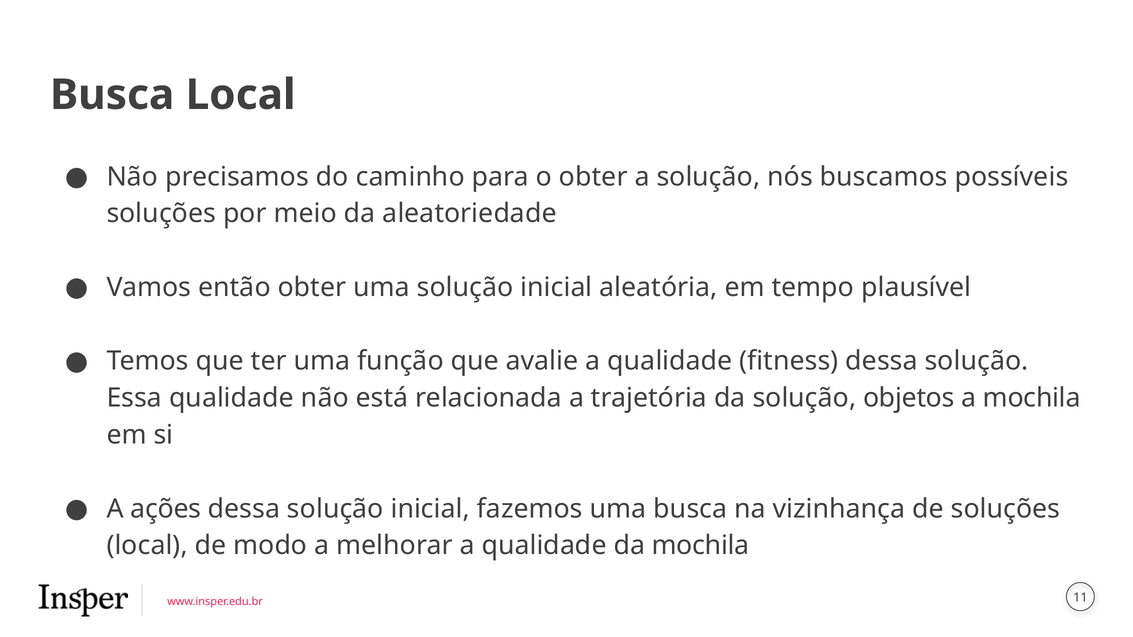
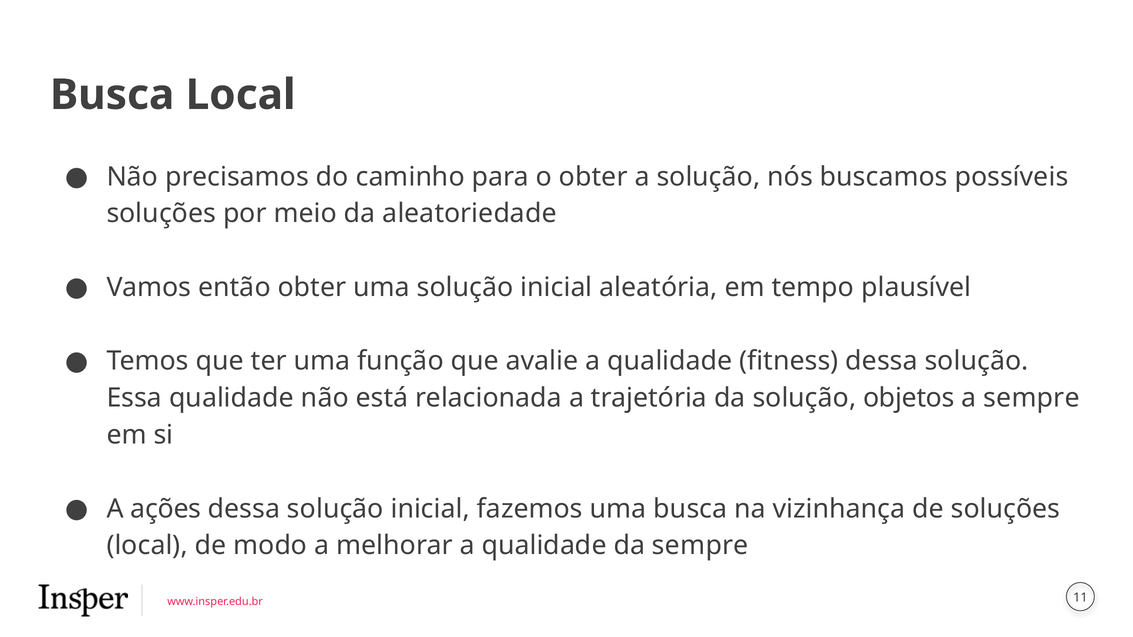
a mochila: mochila -> sempre (1031, 398)
da mochila: mochila -> sempre (700, 546)
